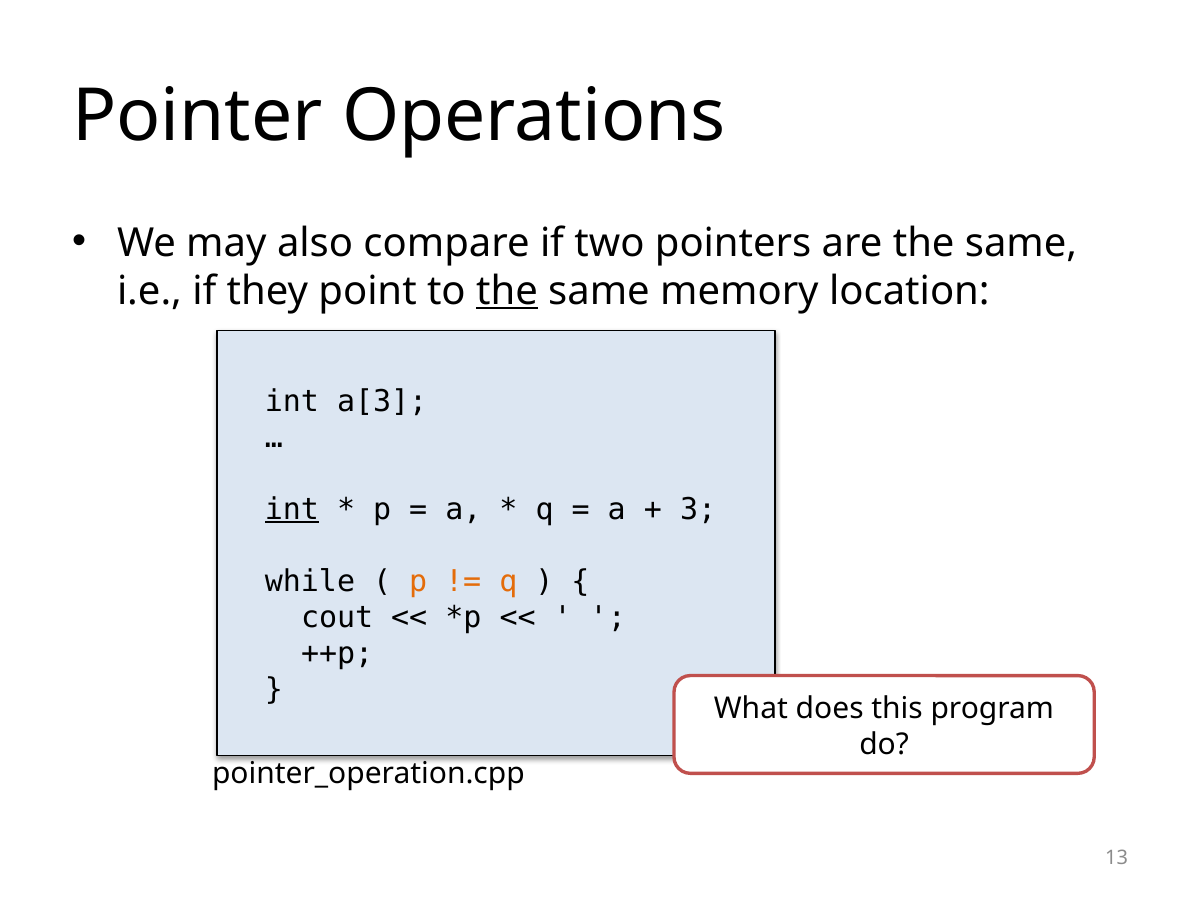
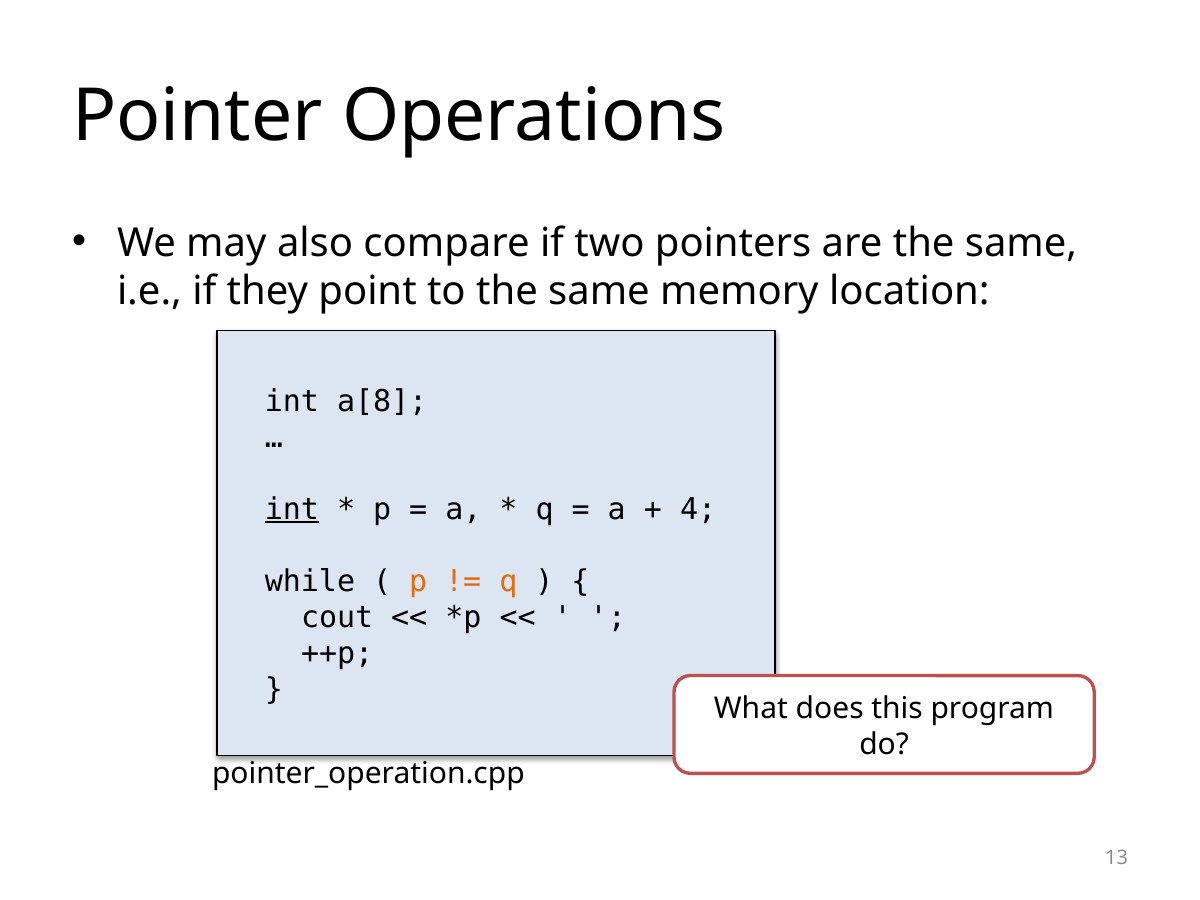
the underline: present -> none (507, 291)
a[3: a[3 -> a[8 (382, 401)
3: 3 -> 4 (698, 509)
